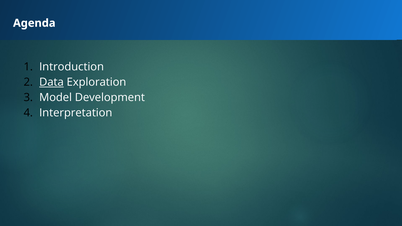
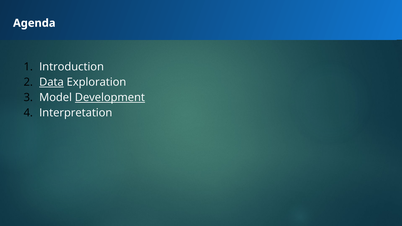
Development underline: none -> present (110, 98)
